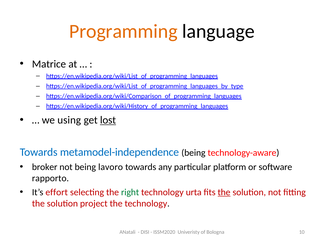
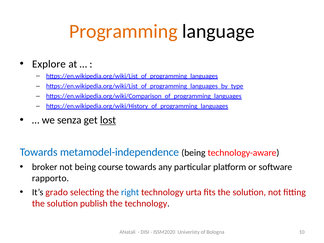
Matrice: Matrice -> Explore (49, 64)
using: using -> senza (69, 120)
lavoro: lavoro -> course (111, 167)
effort: effort -> grado (57, 192)
right colour: green -> blue (130, 192)
the underline: present -> none (224, 192)
project: project -> publish (94, 204)
